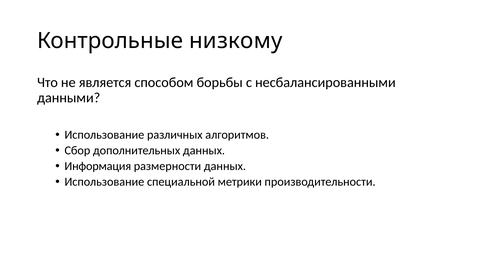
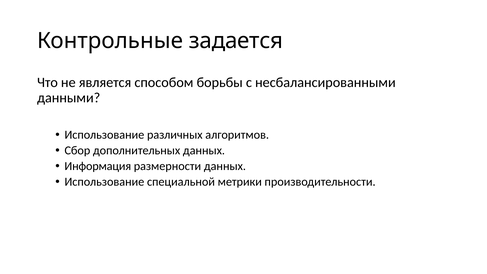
низкому: низкому -> задается (236, 41)
